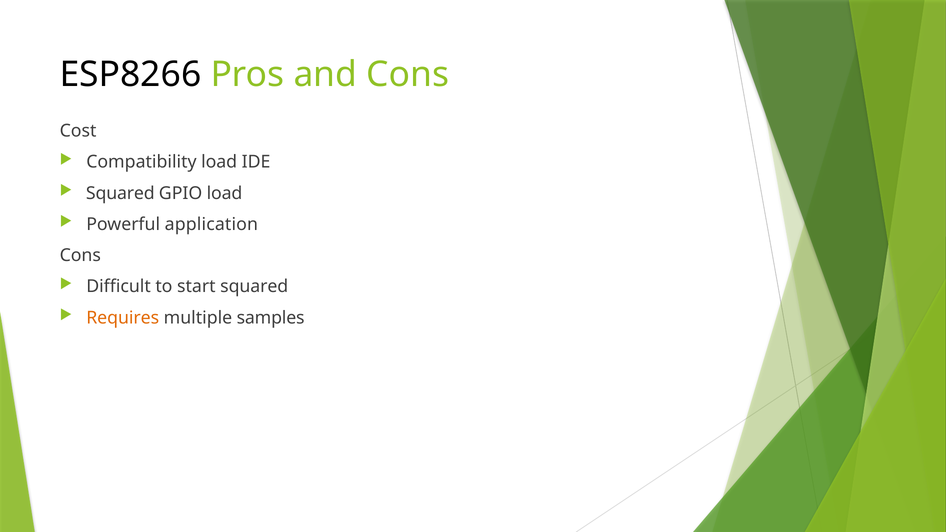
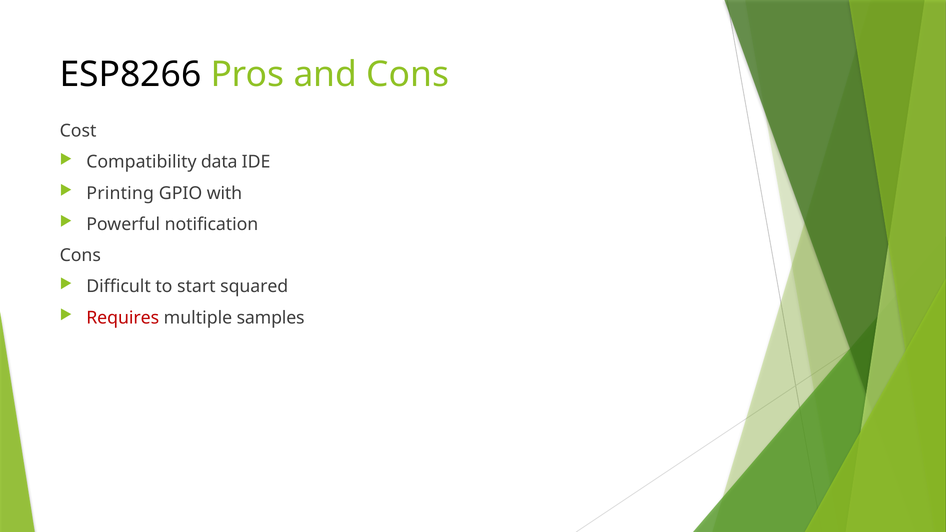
Compatibility load: load -> data (219, 162)
Squared: Squared -> Printing (120, 193)
GPIO load: load -> with (224, 193)
application: application -> notification (211, 224)
Requires colour: orange -> red (123, 318)
